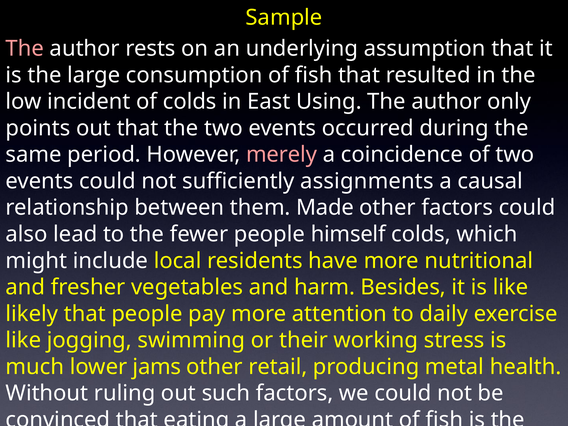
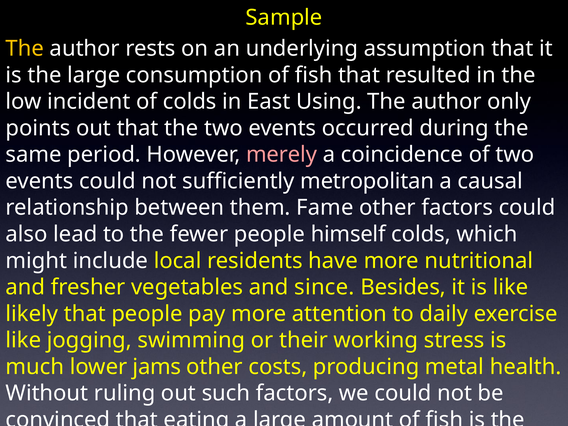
The colour: pink -> yellow (25, 49)
assignments: assignments -> metropolitan (367, 181)
Made: Made -> Fame (325, 208)
harm: harm -> since (324, 287)
retail: retail -> costs (278, 367)
